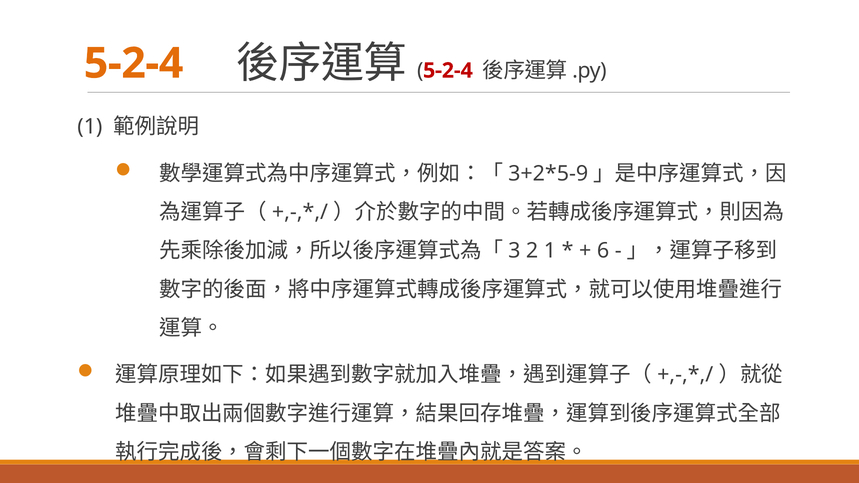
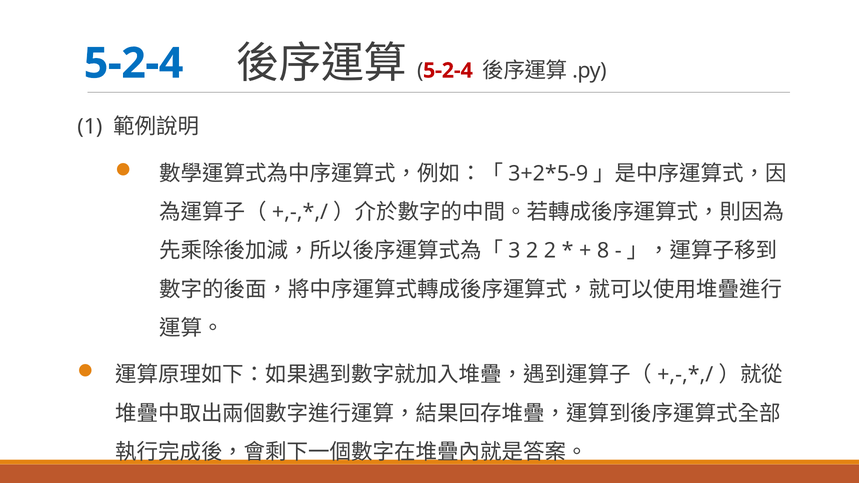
5-2-4 colour: orange -> blue (134, 63)
2 1: 1 -> 2 (550, 251)
6: 6 -> 8 (603, 251)
